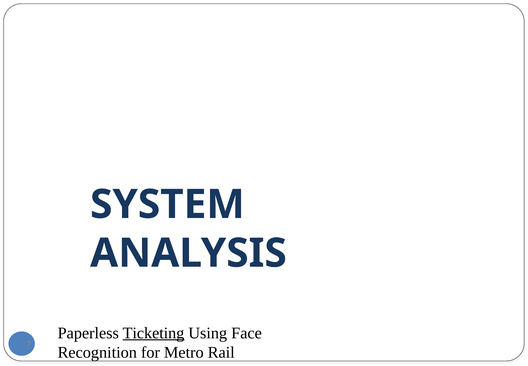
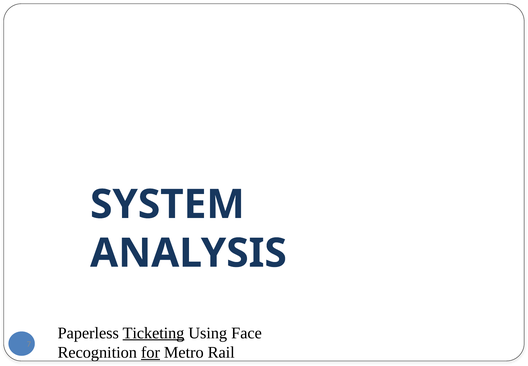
for underline: none -> present (150, 352)
